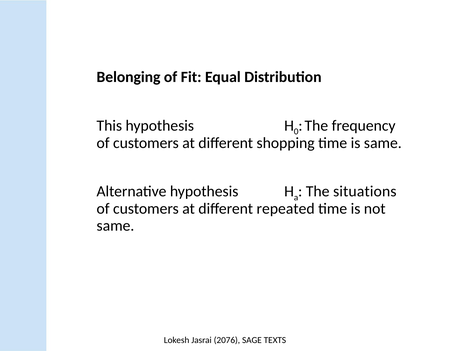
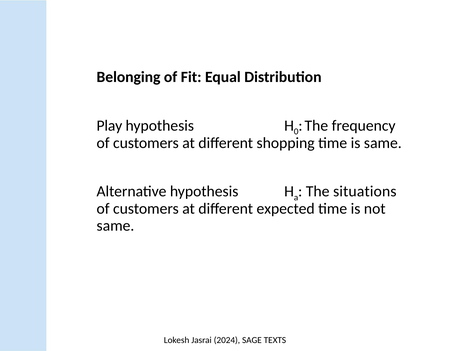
This: This -> Play (109, 126)
repeated: repeated -> expected (286, 209)
2076: 2076 -> 2024 (227, 341)
